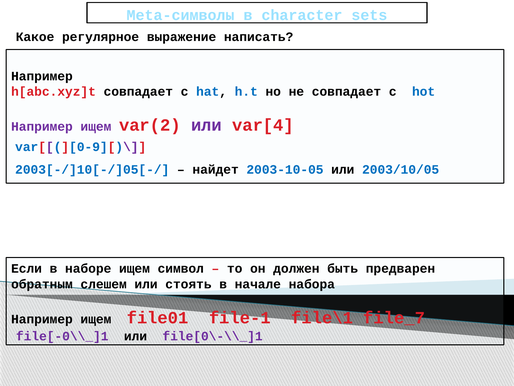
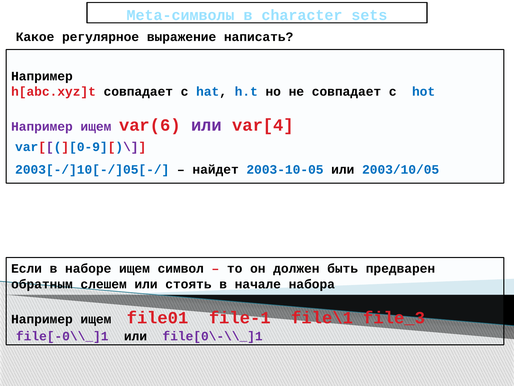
var(2: var(2 -> var(6 (150, 125)
file_7: file_7 -> file_3 (394, 317)
